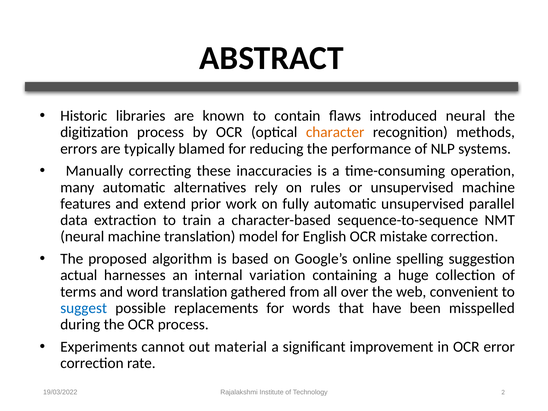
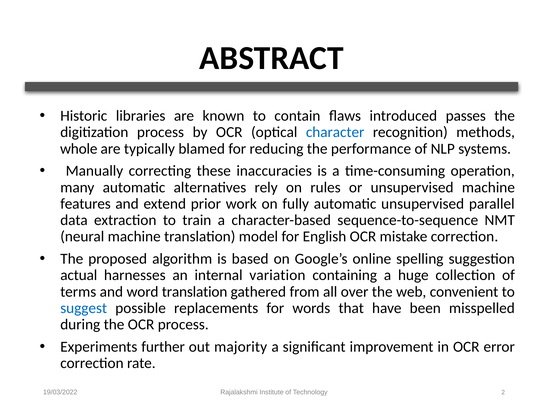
introduced neural: neural -> passes (466, 116)
character colour: orange -> blue (335, 132)
errors: errors -> whole (79, 149)
cannot: cannot -> further (163, 347)
material: material -> majority (241, 347)
